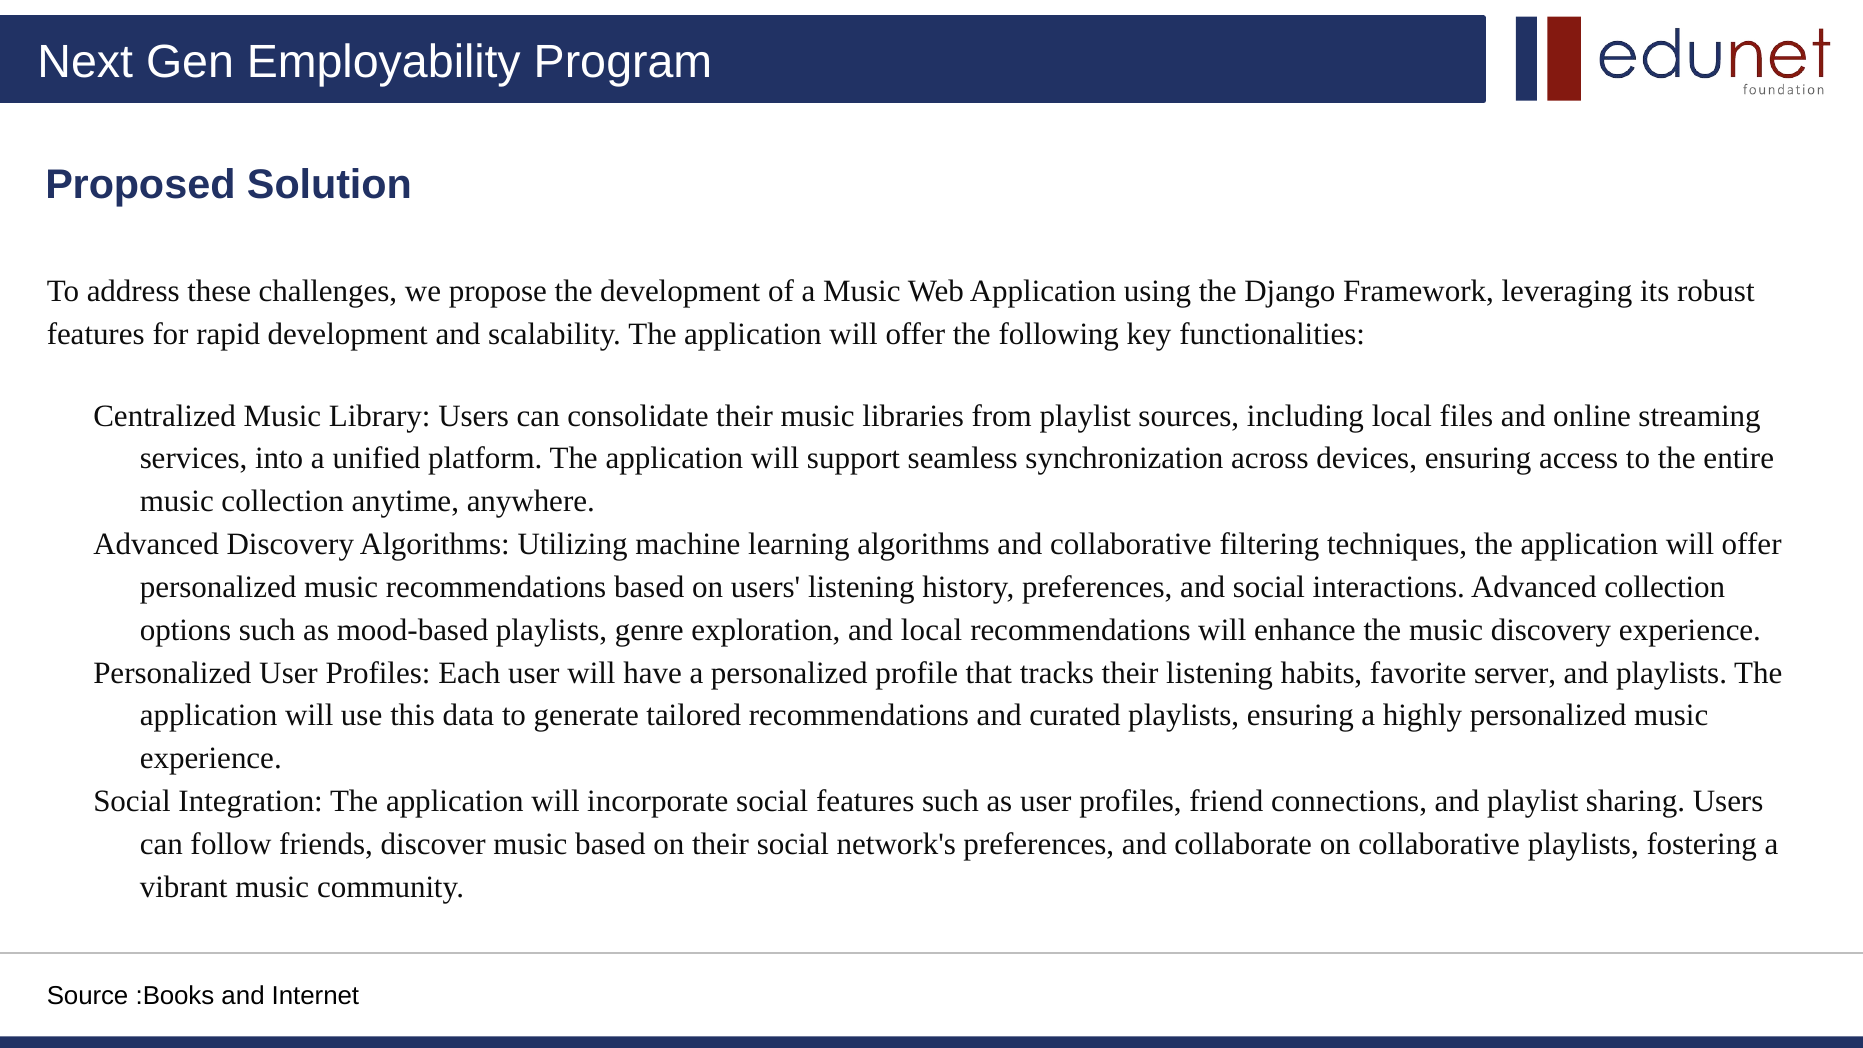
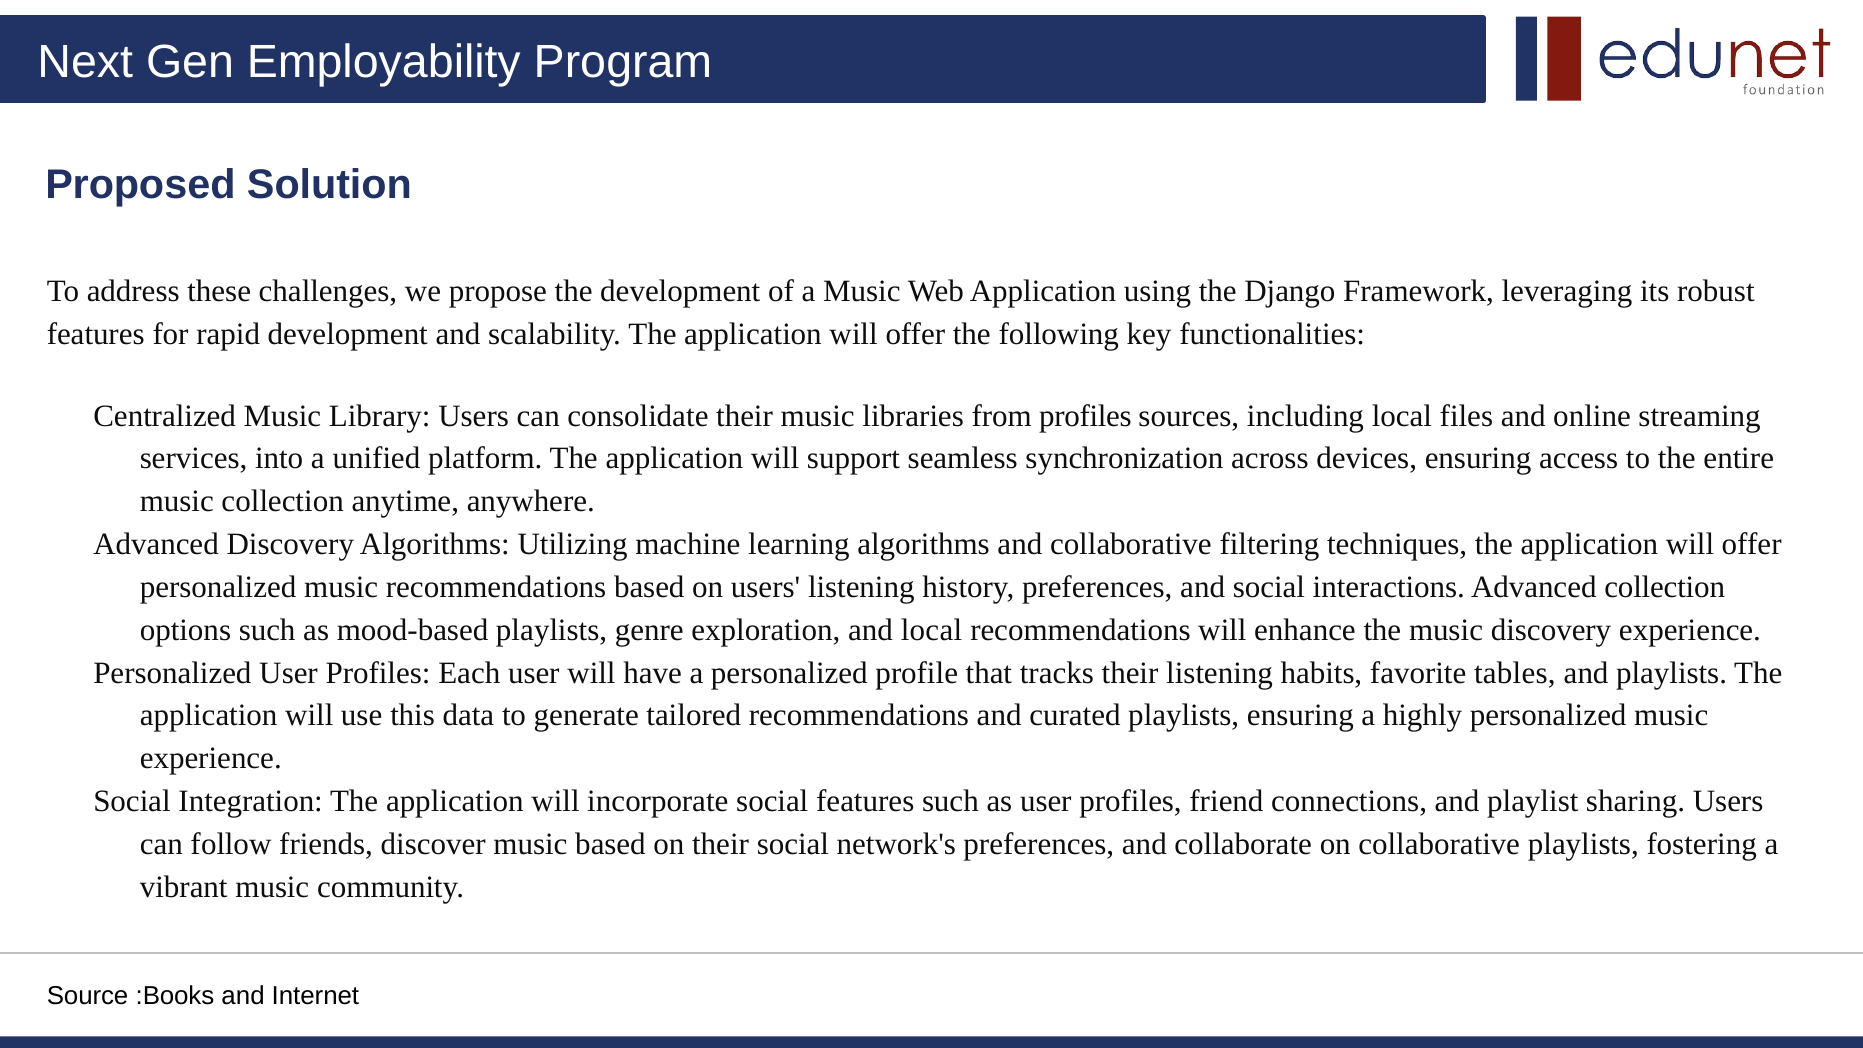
from playlist: playlist -> profiles (1085, 416)
server: server -> tables (1515, 673)
